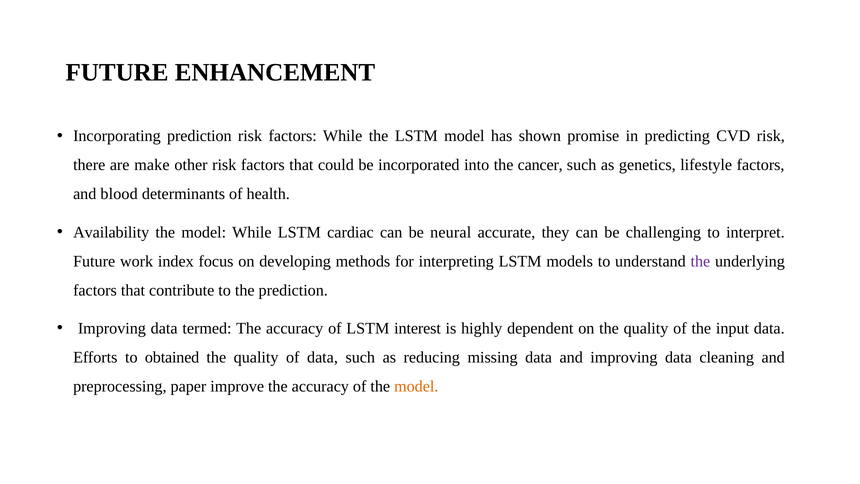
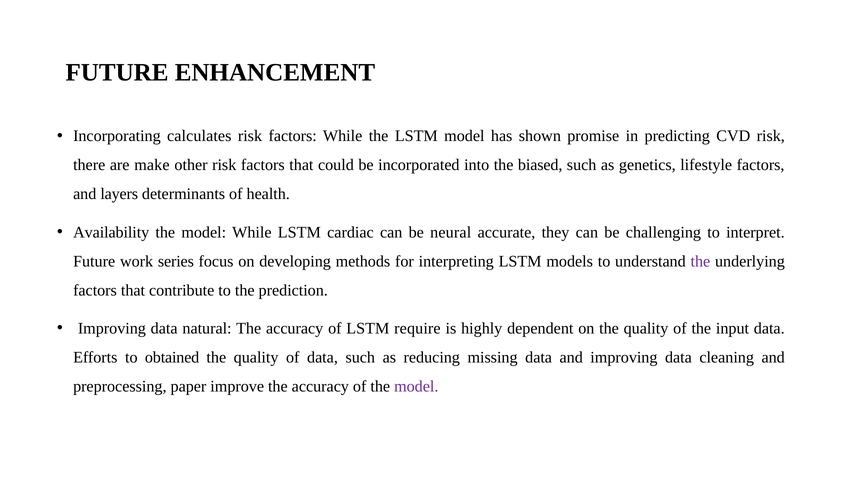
Incorporating prediction: prediction -> calculates (199, 136)
cancer: cancer -> biased (540, 165)
blood: blood -> layers (119, 194)
index: index -> series (176, 261)
termed: termed -> natural (207, 328)
interest: interest -> require (417, 328)
model colour: orange -> purple (416, 386)
